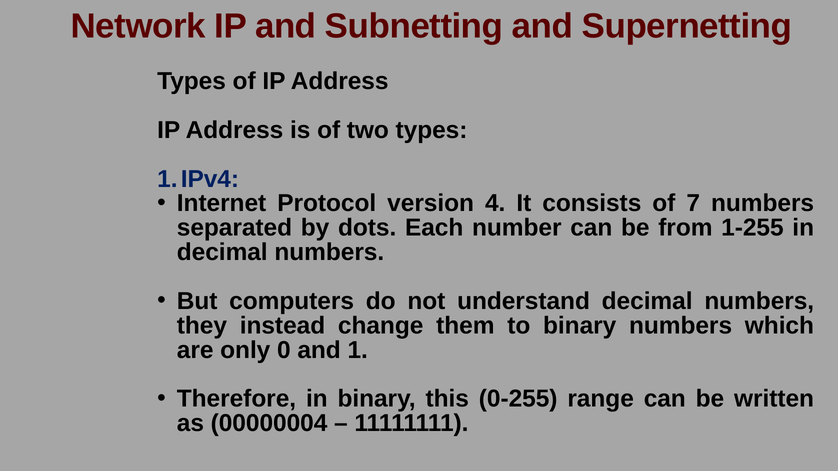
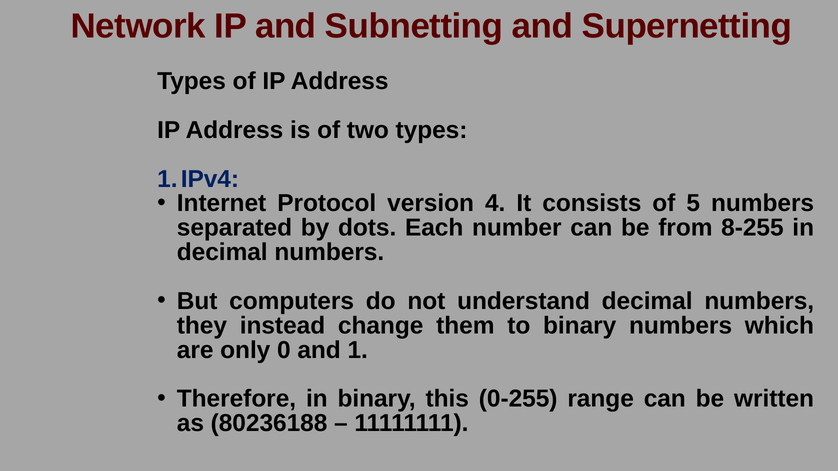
7: 7 -> 5 (693, 204)
1-255: 1-255 -> 8-255 (752, 228)
00000004: 00000004 -> 80236188 (269, 424)
